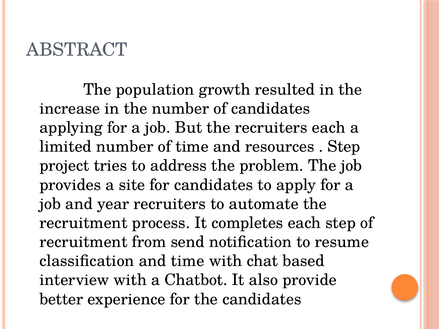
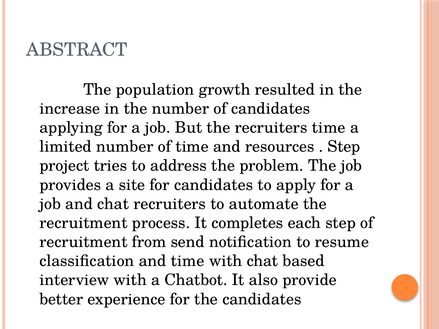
recruiters each: each -> time (329, 128)
and year: year -> chat (113, 204)
